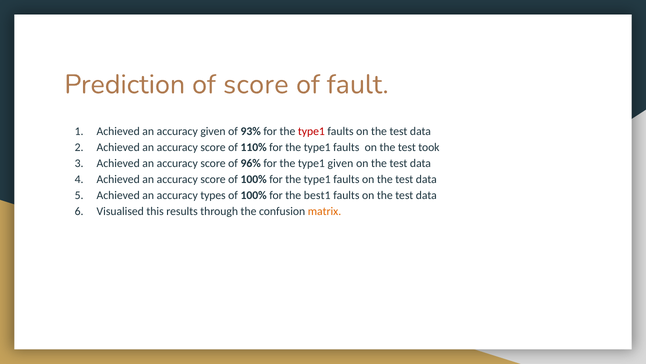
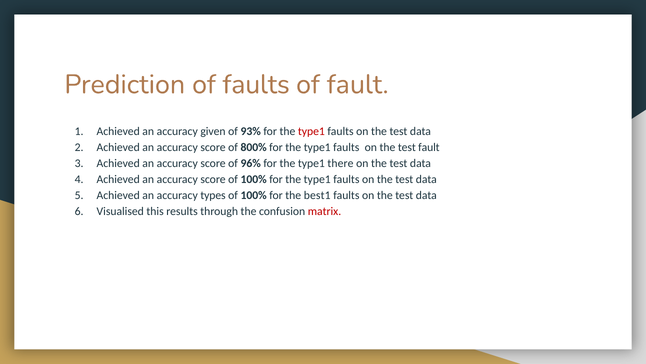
of score: score -> faults (256, 84)
110%: 110% -> 800% (254, 147)
test took: took -> fault (429, 147)
type1 given: given -> there (340, 163)
matrix colour: orange -> red (324, 211)
